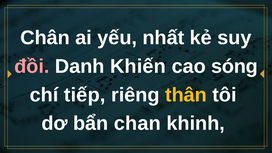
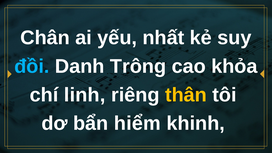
đồi colour: pink -> light blue (32, 66)
Khiến: Khiến -> Trông (138, 66)
sóng: sóng -> khỏa (234, 66)
tiếp: tiếp -> linh (85, 95)
chan: chan -> hiểm (137, 123)
